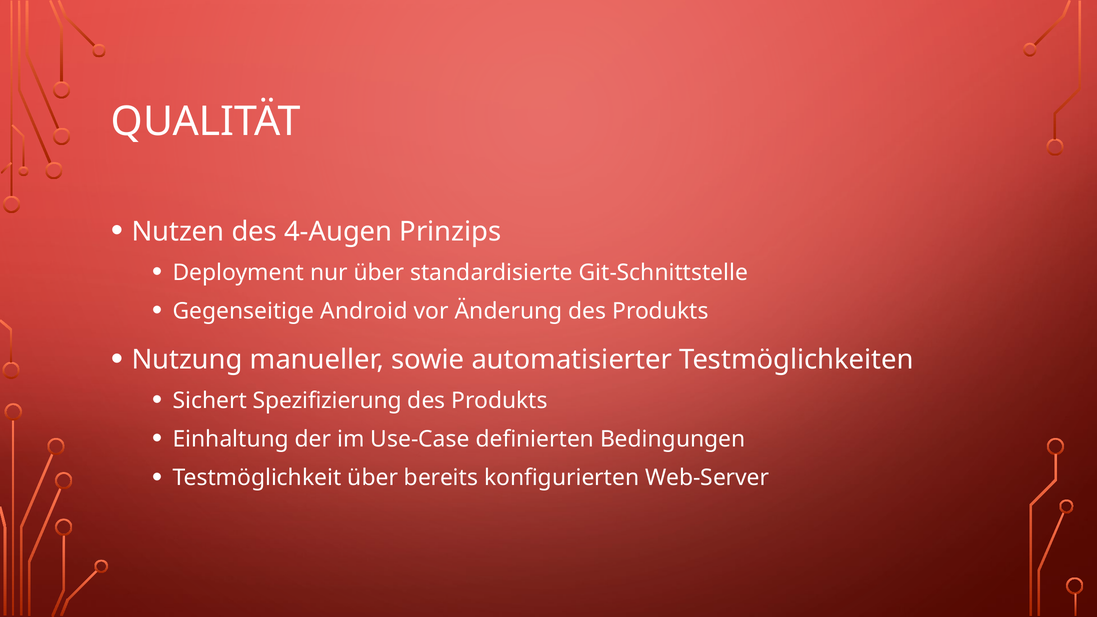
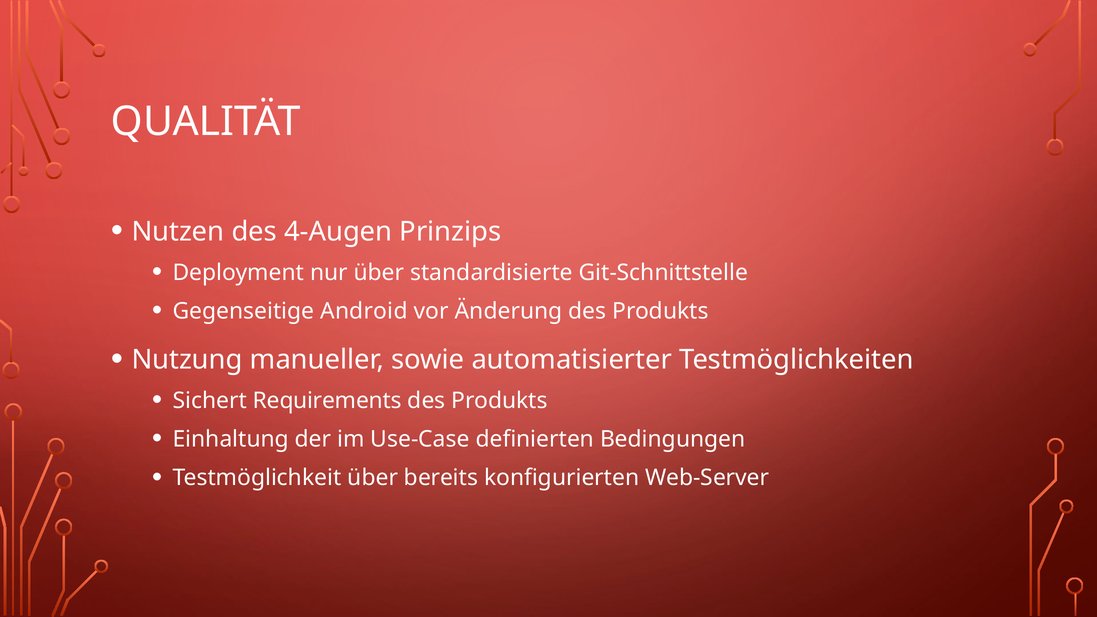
Spezifizierung: Spezifizierung -> Requirements (327, 401)
